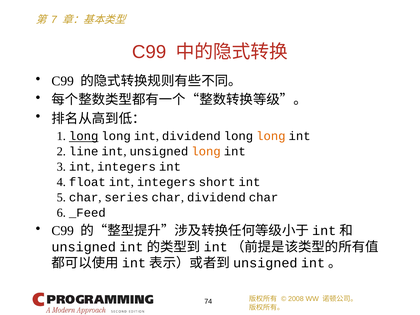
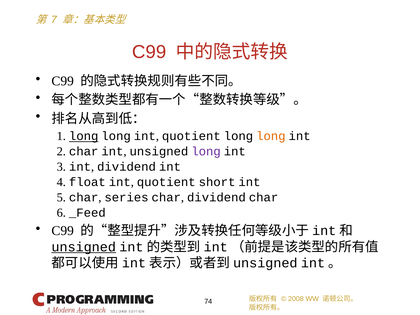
long int dividend: dividend -> quotient (191, 136)
2 line: line -> char (84, 152)
long colour: orange -> purple (206, 152)
3 int integers: integers -> dividend (127, 167)
integers: integers -> quotient (166, 182)
unsigned underline: none -> present (84, 247)
